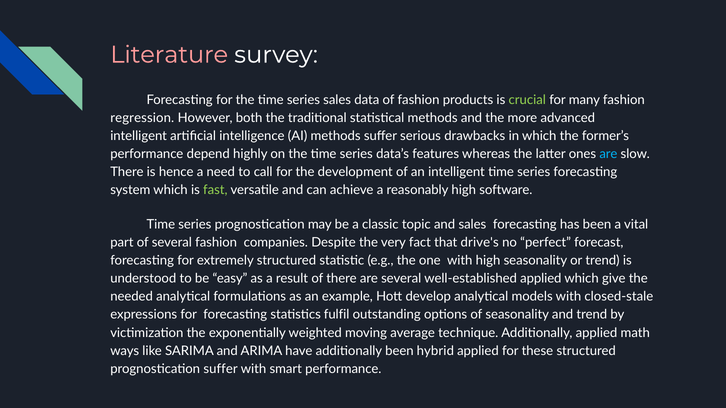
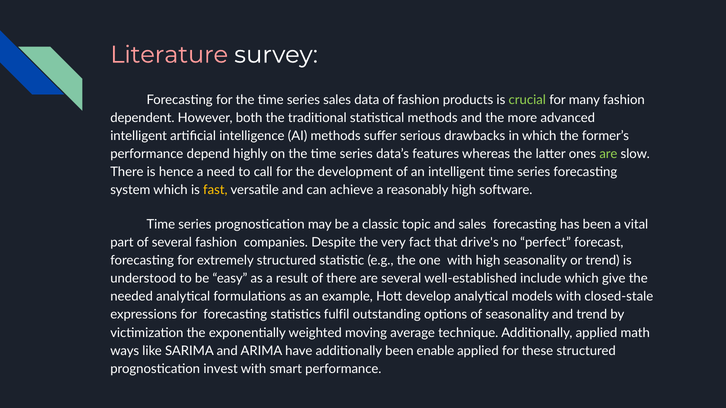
regression: regression -> dependent (142, 118)
are colour: light blue -> light green (608, 154)
fast colour: light green -> yellow (215, 190)
well-established applied: applied -> include (541, 279)
hybrid: hybrid -> enable (435, 351)
prognostication suffer: suffer -> invest (221, 369)
